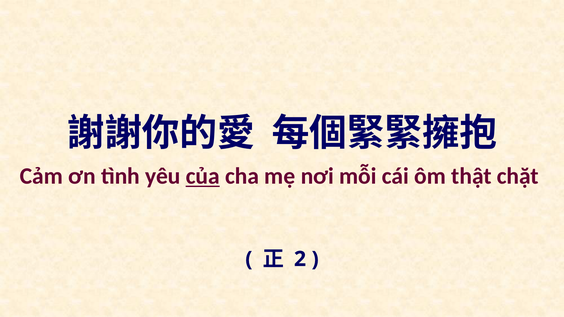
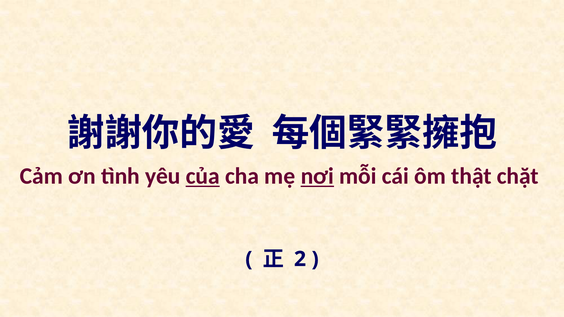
nơi underline: none -> present (317, 176)
